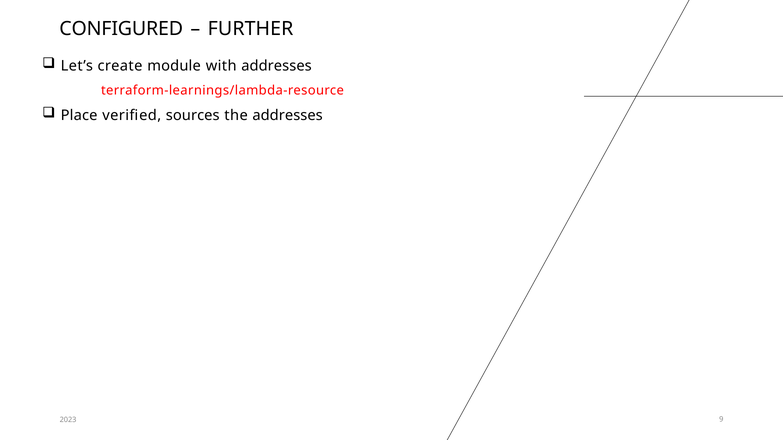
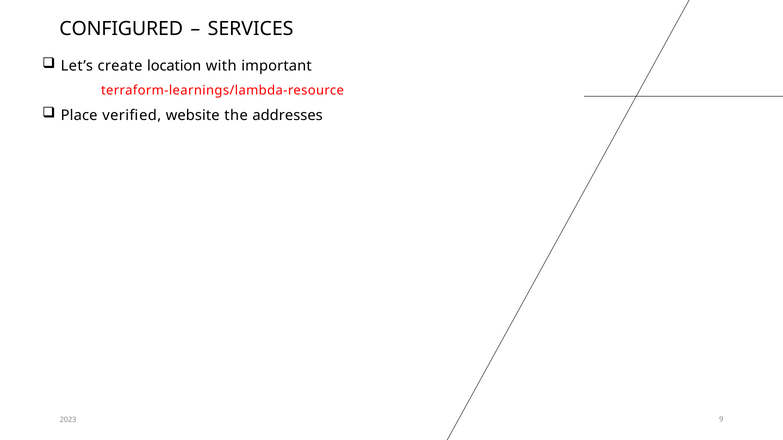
FURTHER: FURTHER -> SERVICES (251, 29)
module: module -> location (174, 66)
with addresses: addresses -> important (276, 66)
sources: sources -> website (193, 115)
